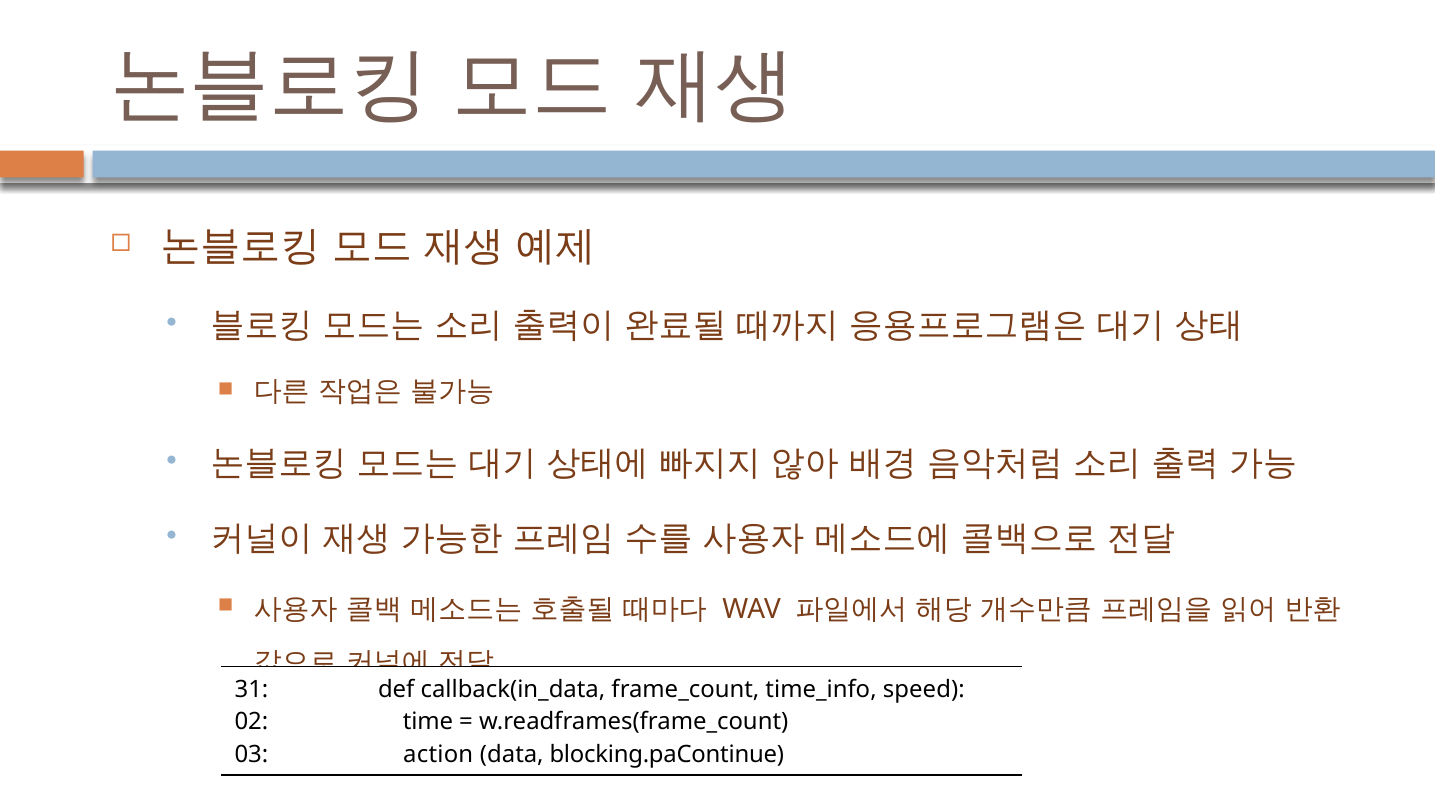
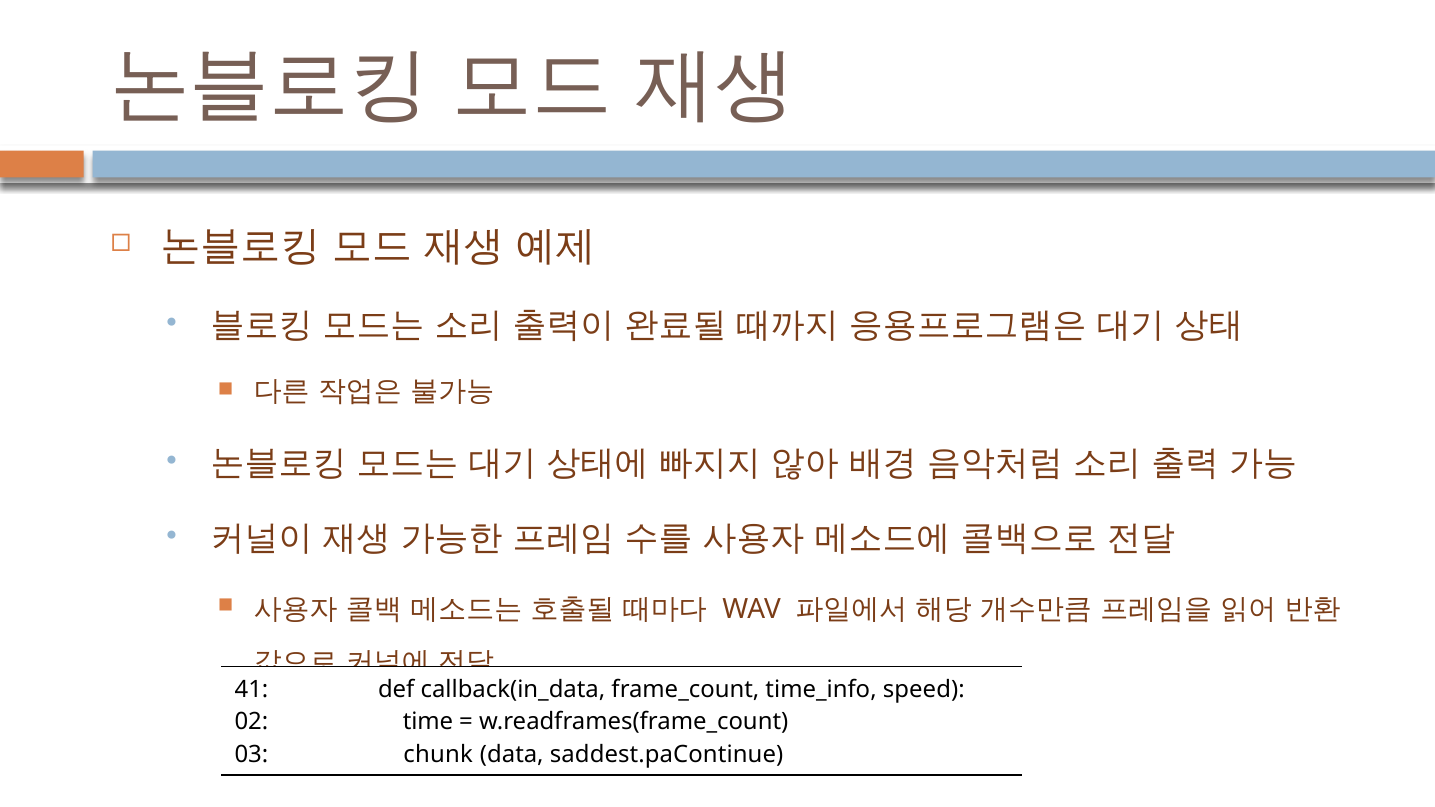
31: 31 -> 41 (251, 690)
action: action -> chunk (438, 755)
blocking.paContinue: blocking.paContinue -> saddest.paContinue (667, 755)
